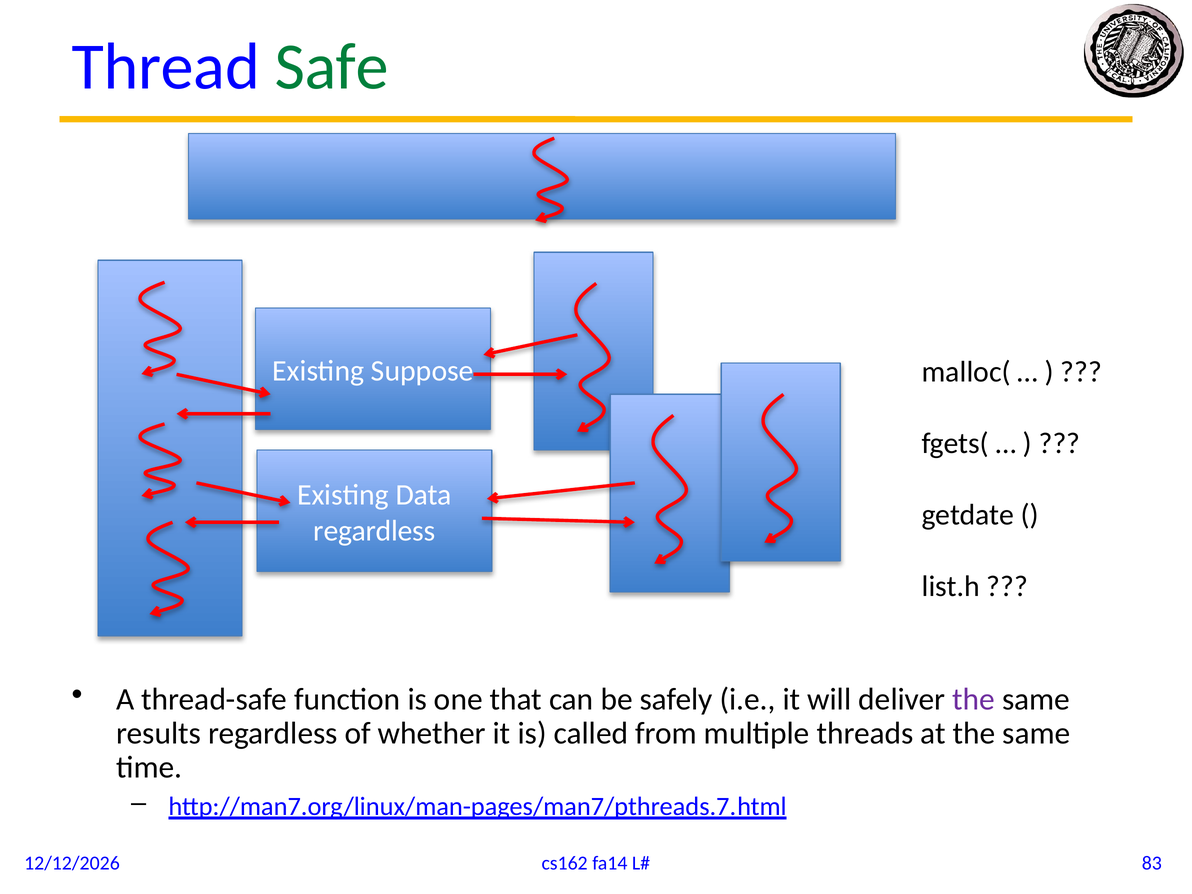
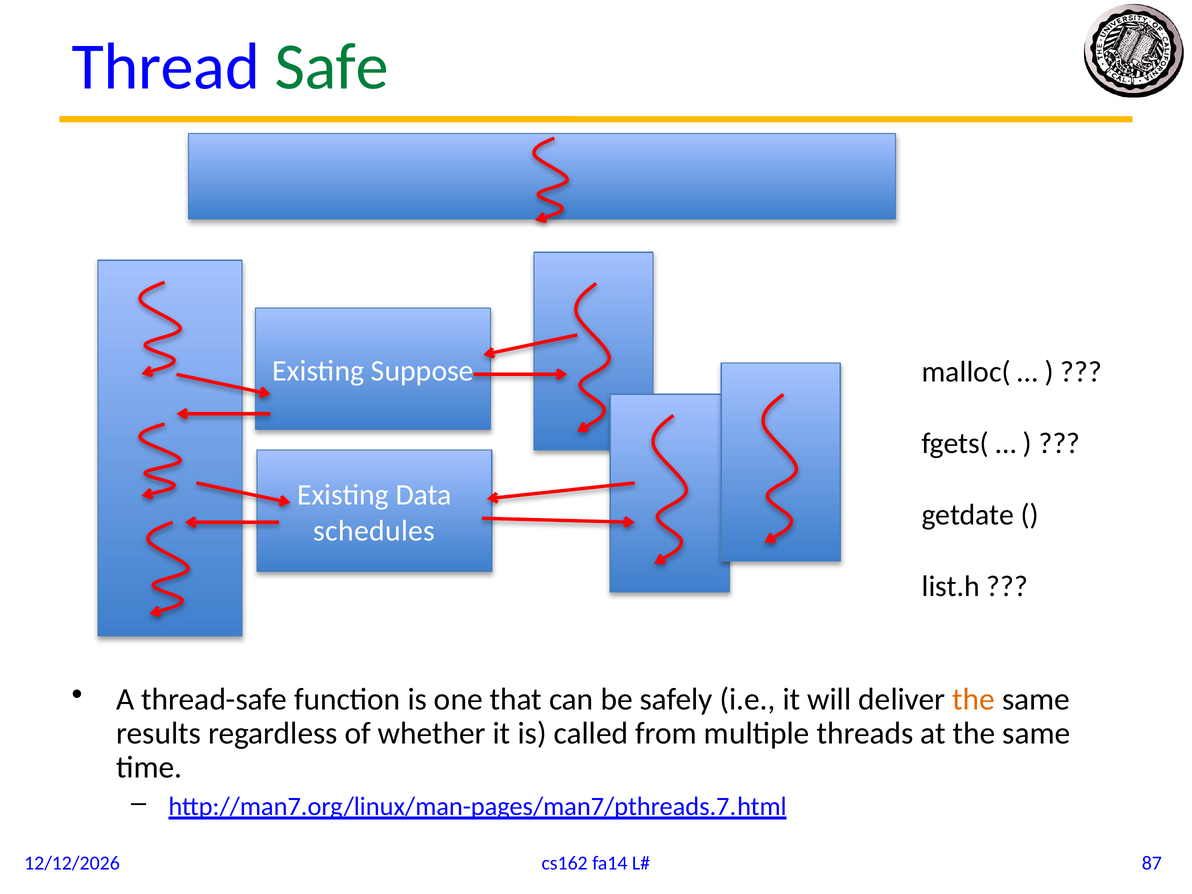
regardless: regardless -> schedules (374, 531)
the colour: purple -> orange (974, 700)
83: 83 -> 87 (1152, 863)
